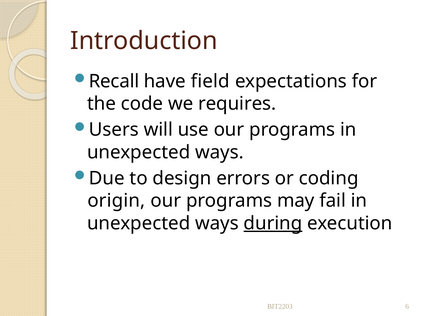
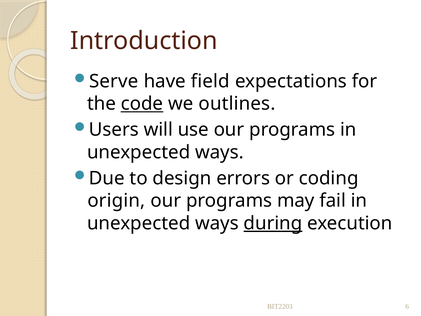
Recall: Recall -> Serve (114, 81)
code underline: none -> present (142, 104)
requires: requires -> outlines (237, 104)
